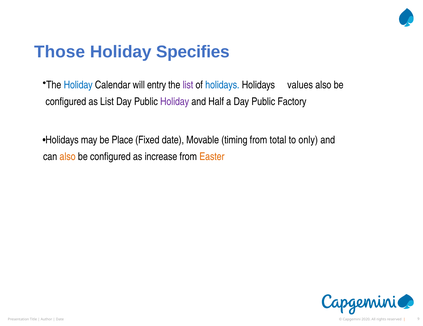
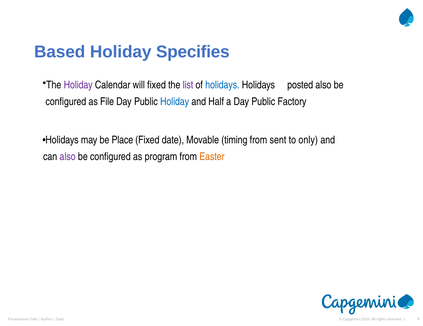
Those: Those -> Based (60, 52)
Holiday colour: blue -> purple (78, 85)
will entry: entry -> fixed (157, 85)
values: values -> posted (300, 85)
as List: List -> File (107, 102)
Holiday colour: purple -> blue (175, 102)
total: total -> sent (278, 140)
also colour: orange -> purple (68, 157)
increase: increase -> program (161, 157)
